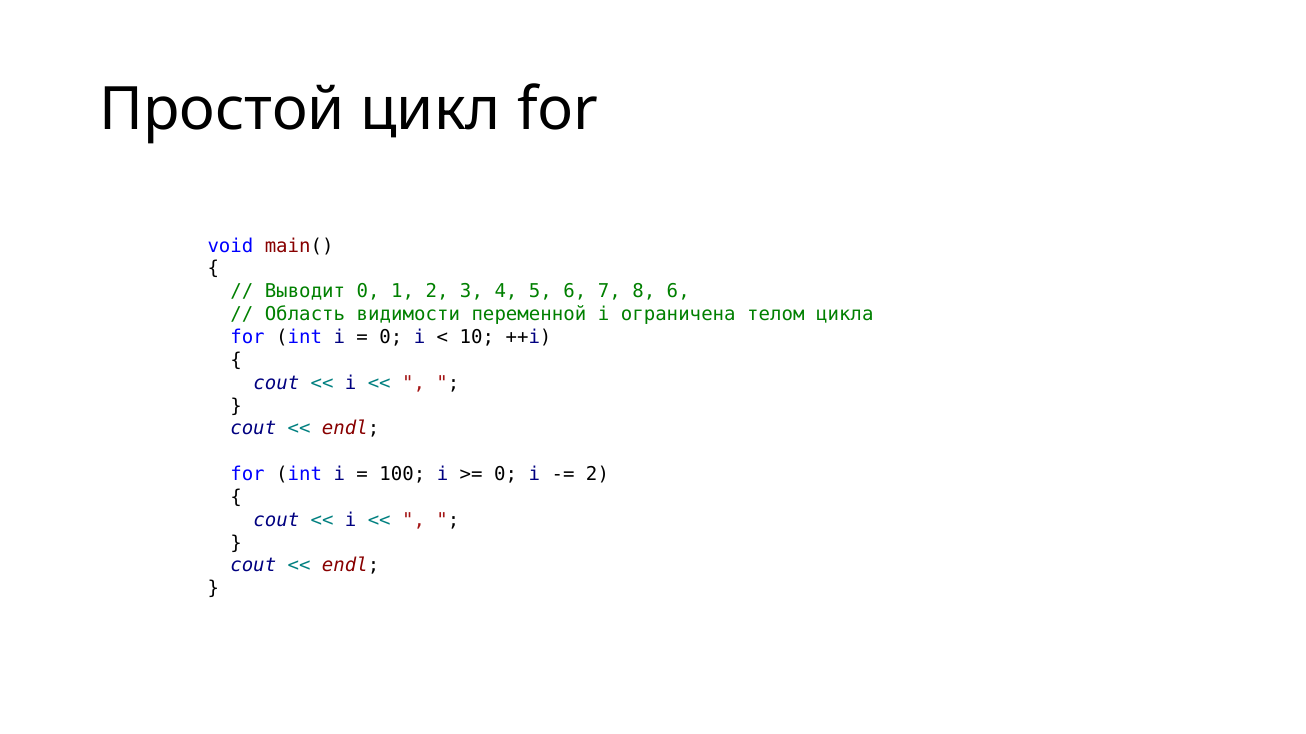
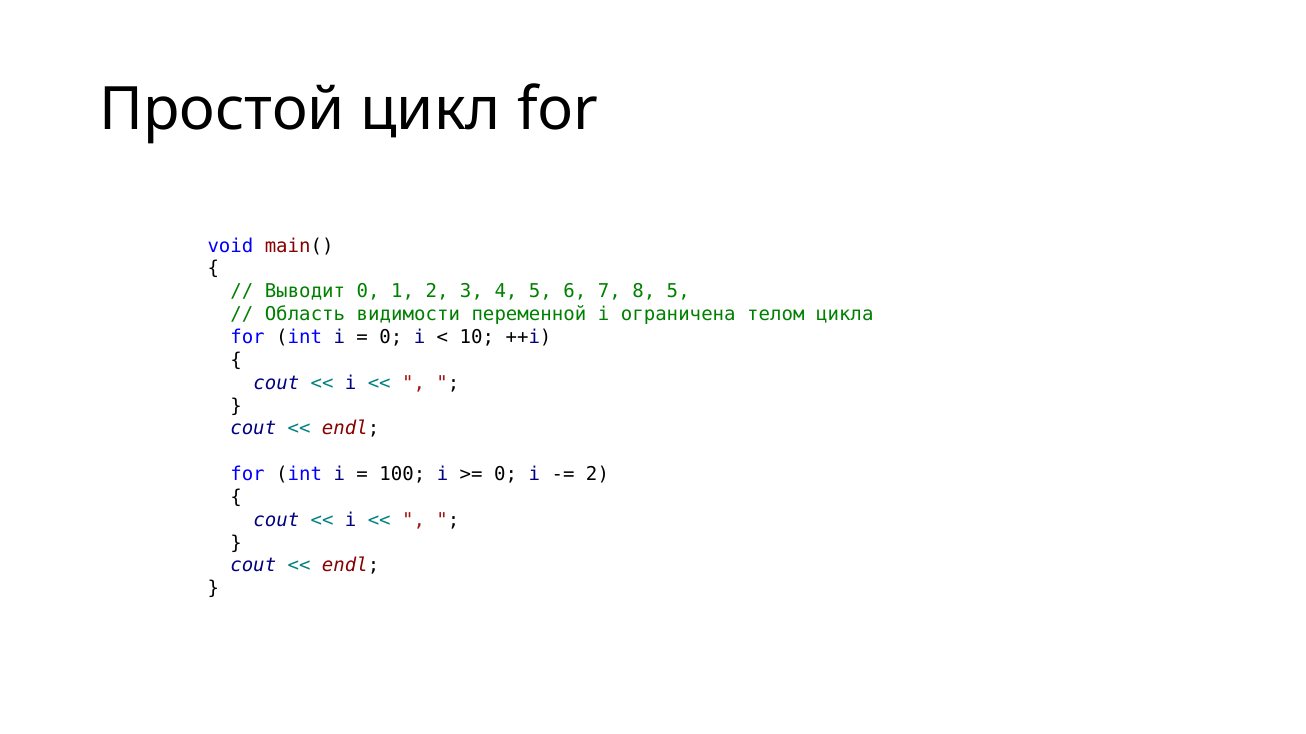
8 6: 6 -> 5 (678, 292)
